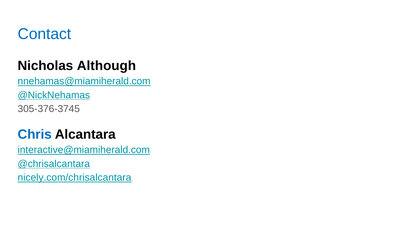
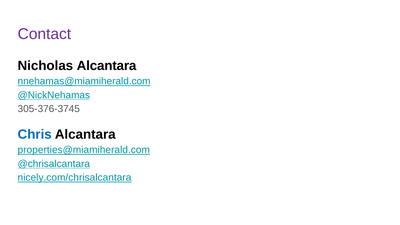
Contact colour: blue -> purple (44, 34)
Nicholas Although: Although -> Alcantara (107, 66)
interactive@miamiherald.com: interactive@miamiherald.com -> properties@miamiherald.com (84, 150)
